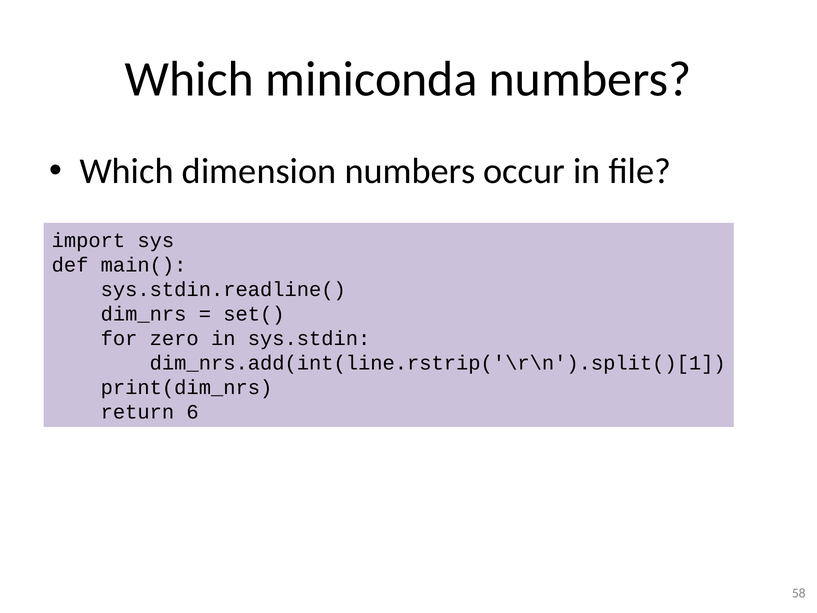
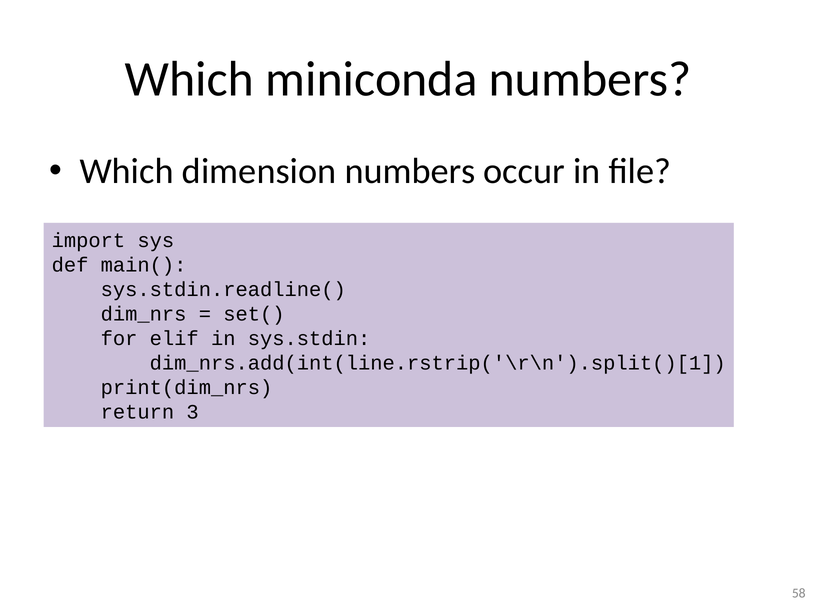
zero: zero -> elif (174, 338)
6: 6 -> 3 (193, 412)
